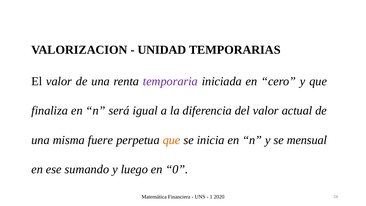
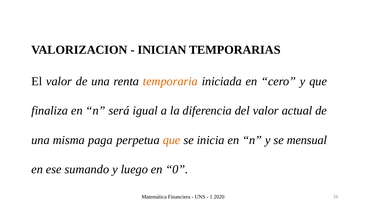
UNIDAD: UNIDAD -> INICIAN (162, 50)
temporaria colour: purple -> orange (170, 81)
fuere: fuere -> paga (100, 140)
